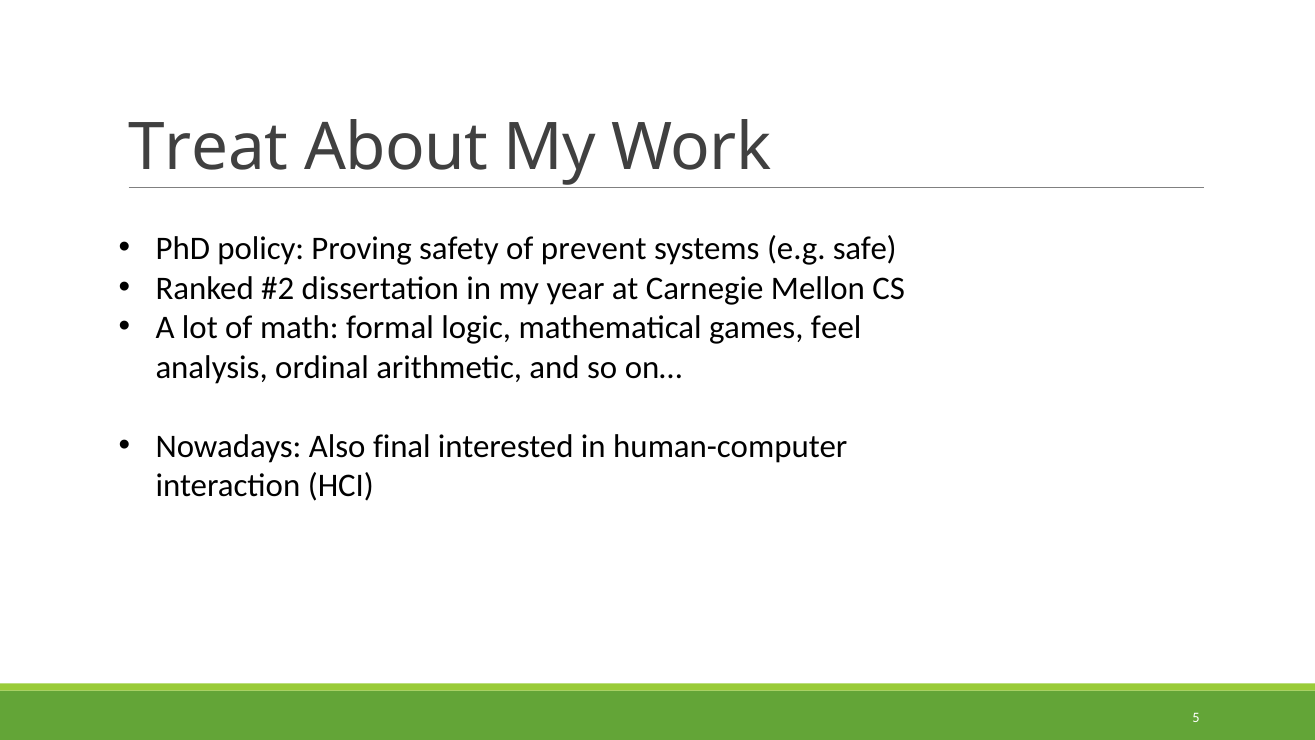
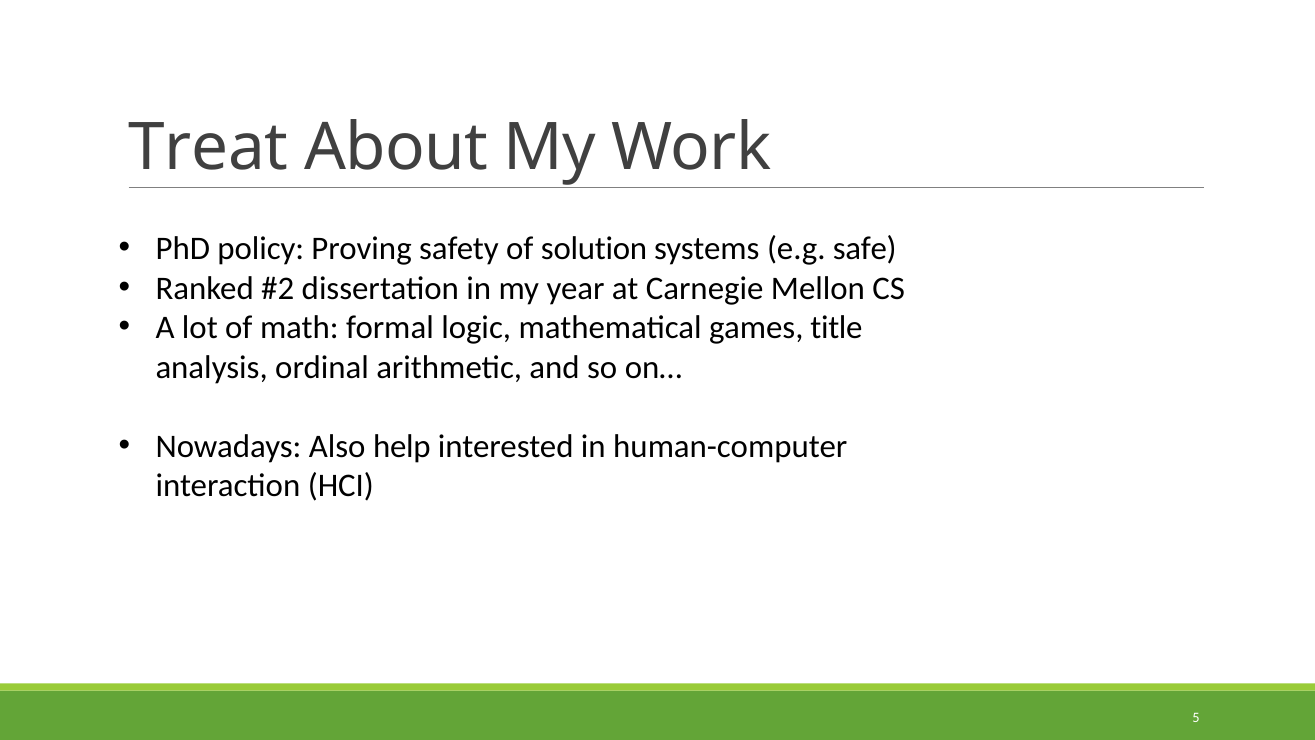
prevent: prevent -> solution (594, 249)
feel: feel -> title (836, 328)
final: final -> help (402, 446)
